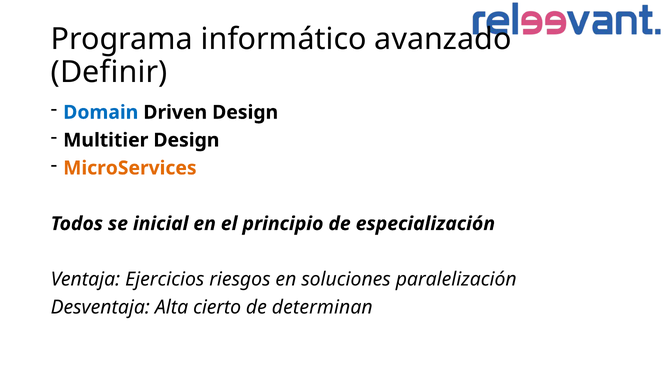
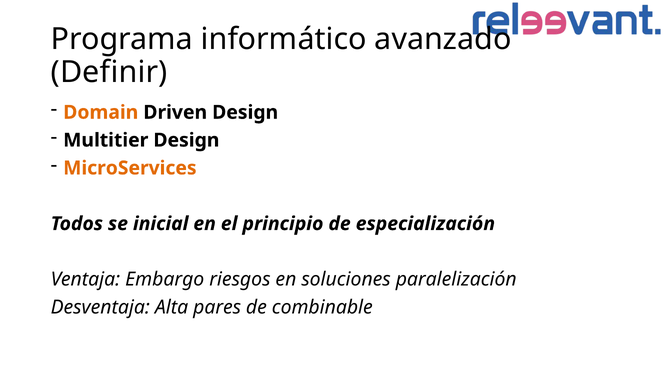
Domain colour: blue -> orange (101, 112)
Ejercicios: Ejercicios -> Embargo (165, 279)
cierto: cierto -> pares (217, 307)
determinan: determinan -> combinable (322, 307)
